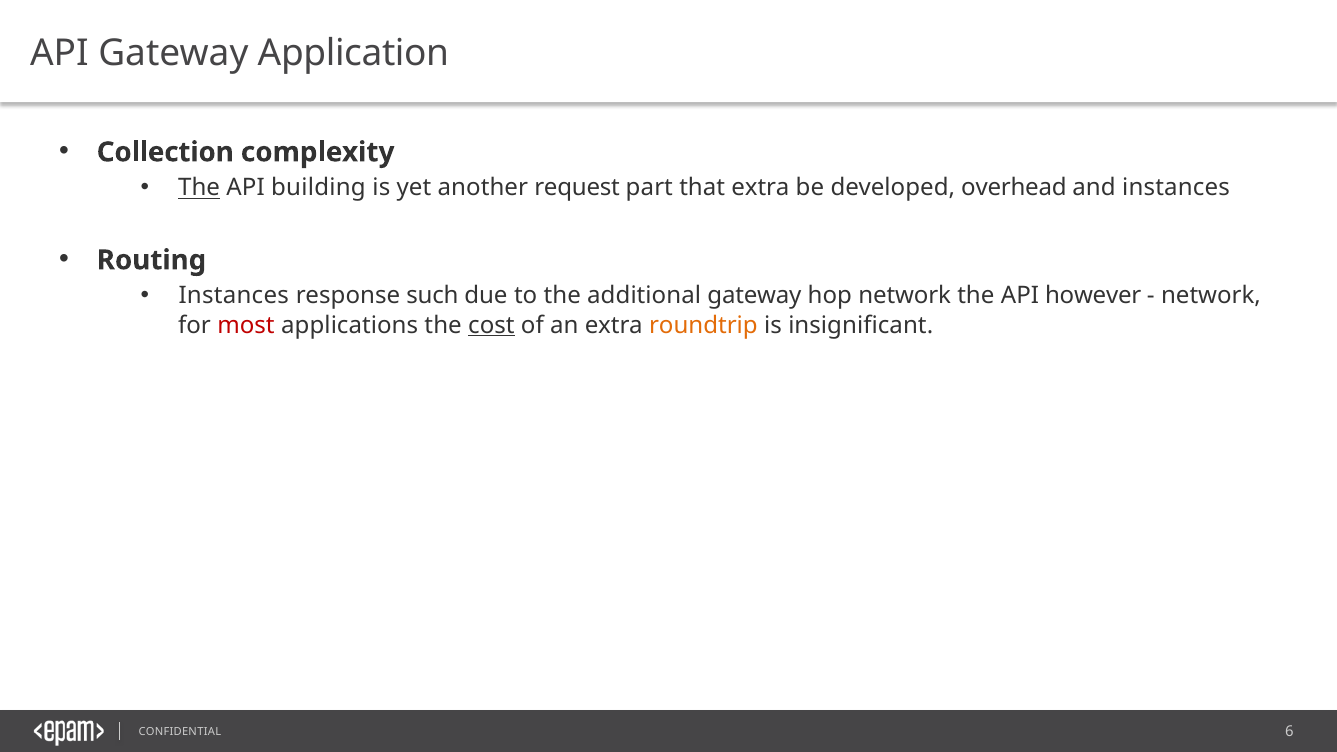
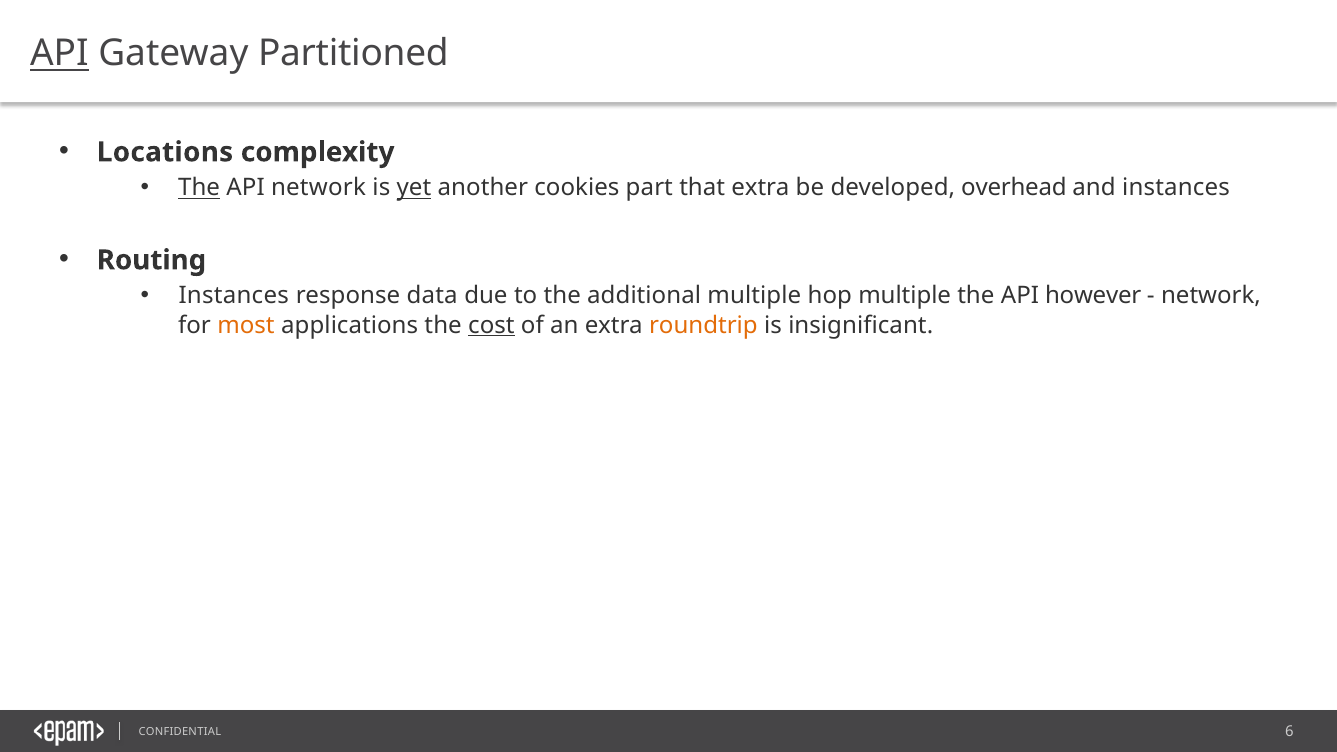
API underline: none -> present (59, 54)
Application: Application -> Partitioned (353, 54)
Collection: Collection -> Locations (165, 152)
API building: building -> network (318, 188)
yet underline: none -> present (414, 188)
request: request -> cookies (577, 188)
such: such -> data (432, 296)
additional gateway: gateway -> multiple (754, 296)
hop network: network -> multiple (905, 296)
most colour: red -> orange (246, 325)
